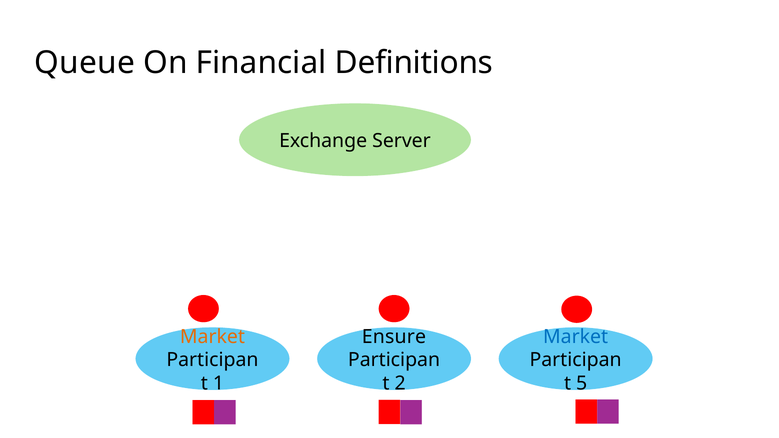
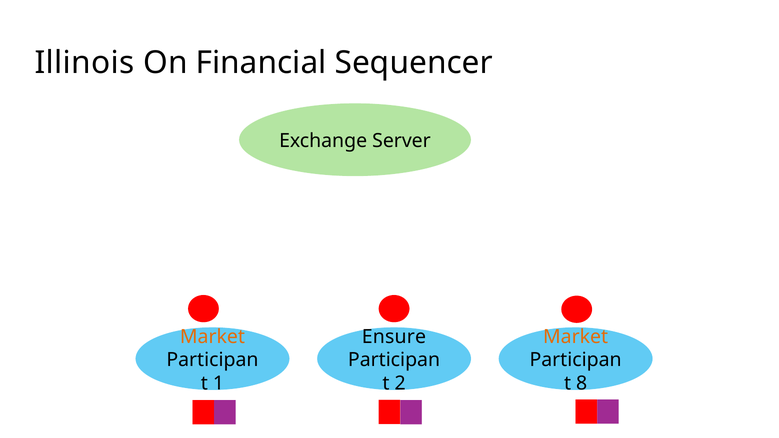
Queue: Queue -> Illinois (85, 63)
Definitions: Definitions -> Sequencer (414, 63)
Market colour: blue -> orange (576, 337)
5: 5 -> 8 (582, 384)
